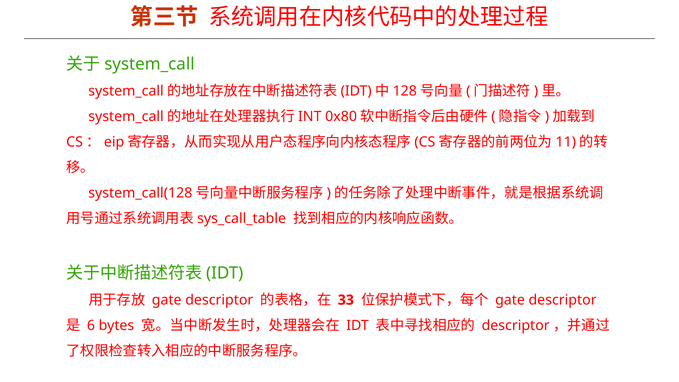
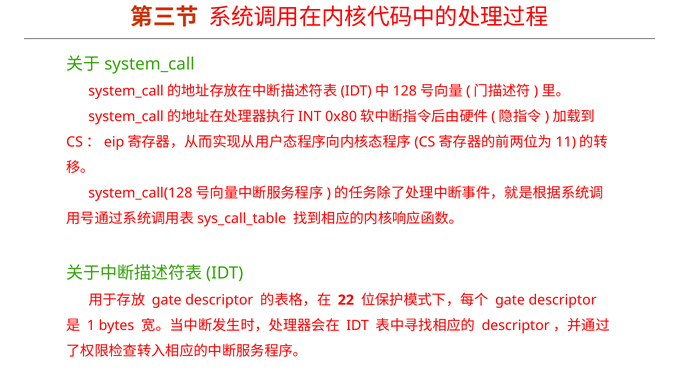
33: 33 -> 22 (346, 300)
6: 6 -> 1 (91, 325)
